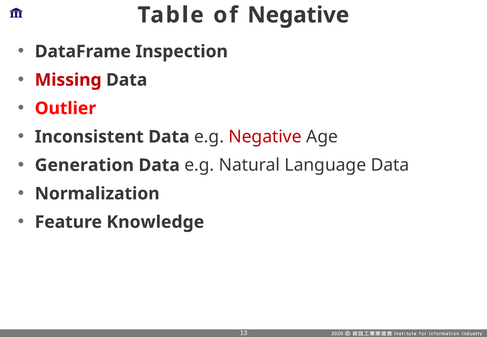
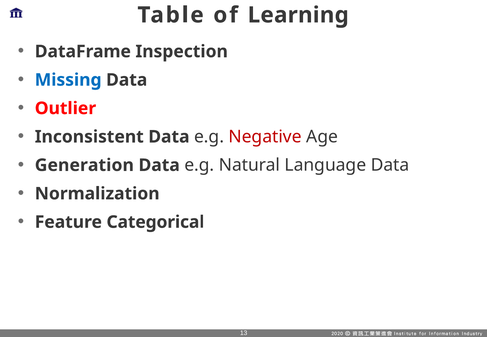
of Negative: Negative -> Learning (298, 15)
Missing colour: red -> blue (68, 80)
Knowledge: Knowledge -> Categorical (155, 222)
